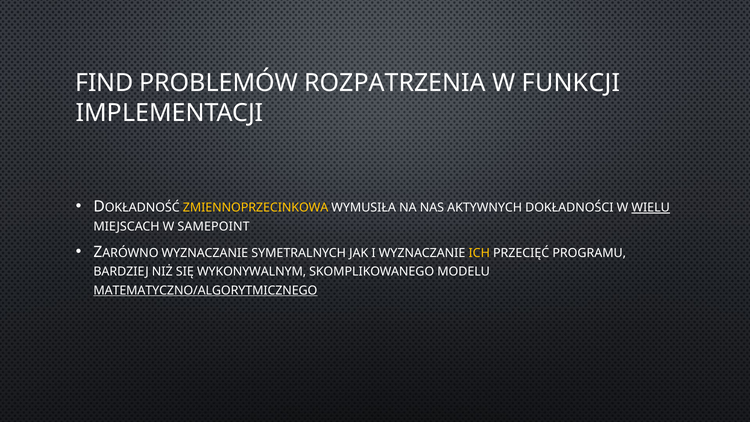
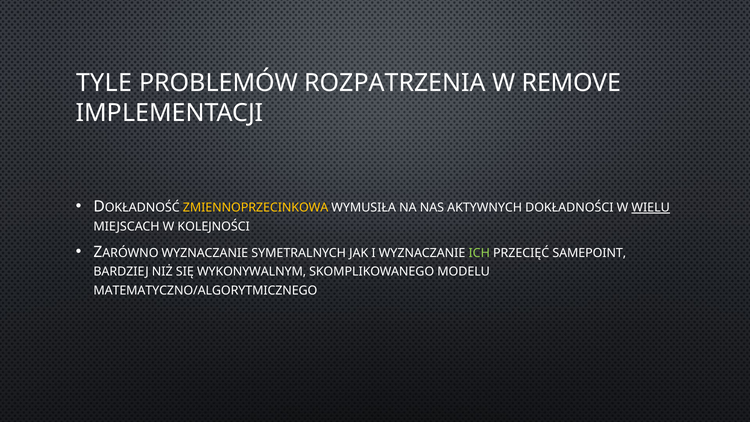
FIND: FIND -> TYLE (104, 83)
FUNKCJI: FUNKCJI -> REMOVE (571, 83)
SAMEPOINT: SAMEPOINT -> KOLEJNOŚCI (214, 226)
ICH colour: yellow -> light green (479, 253)
PROGRAMU: PROGRAMU -> SAMEPOINT (589, 253)
MATEMATYCZNO/ALGORYTMICZNEGO underline: present -> none (205, 290)
